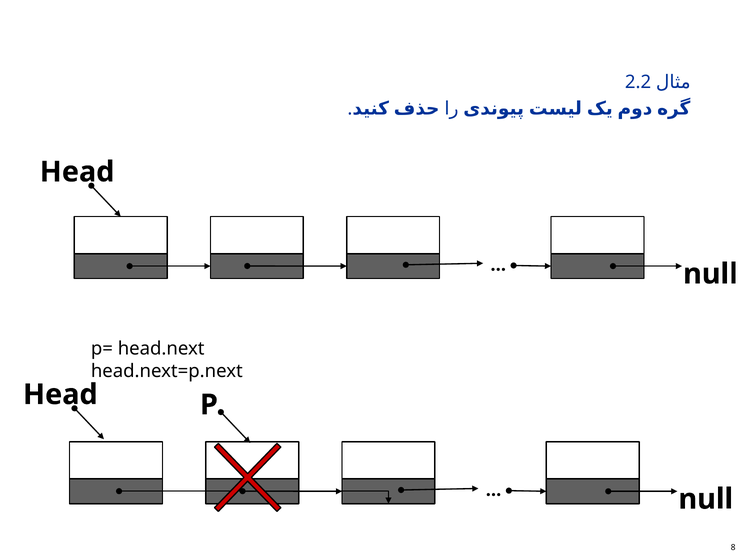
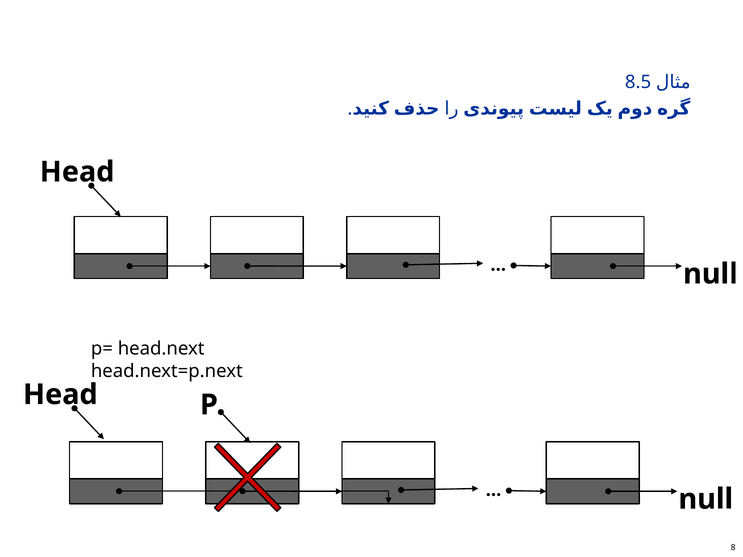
2.2: 2.2 -> 8.5 (638, 82)
